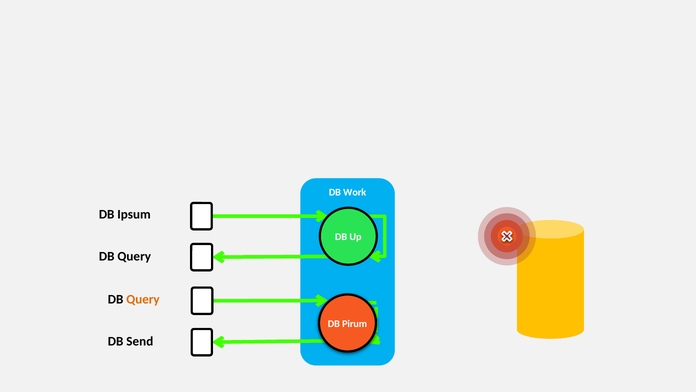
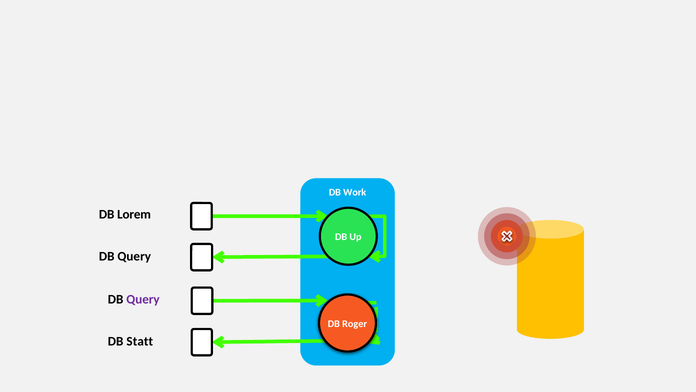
Ipsum: Ipsum -> Lorem (134, 214)
Query colour: orange -> purple (143, 299)
Pirum: Pirum -> Roger (355, 323)
Send: Send -> Statt (140, 341)
